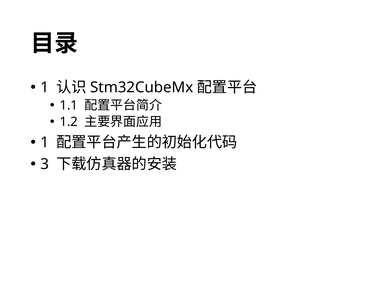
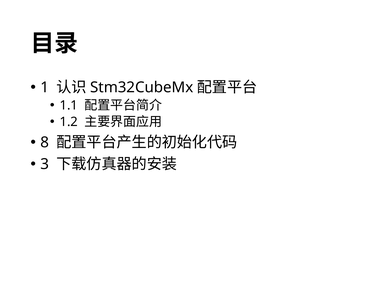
1: 1 -> 8 (45, 142)
